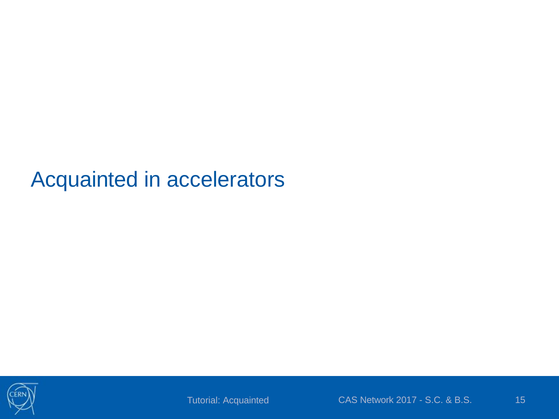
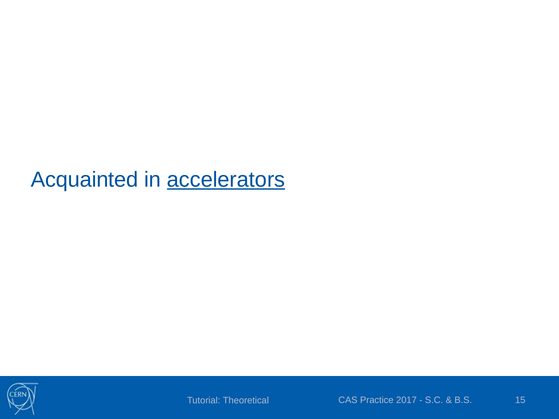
accelerators underline: none -> present (226, 180)
Network: Network -> Practice (377, 400)
Tutorial Acquainted: Acquainted -> Theoretical (246, 401)
